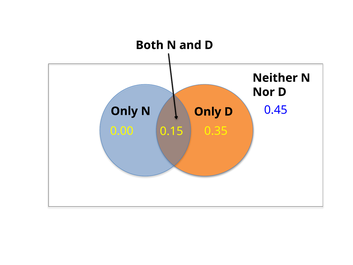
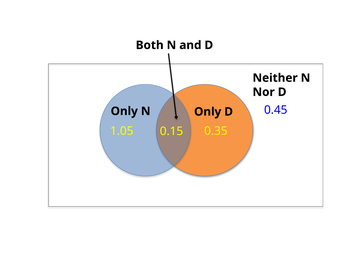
0.00: 0.00 -> 1.05 (122, 131)
